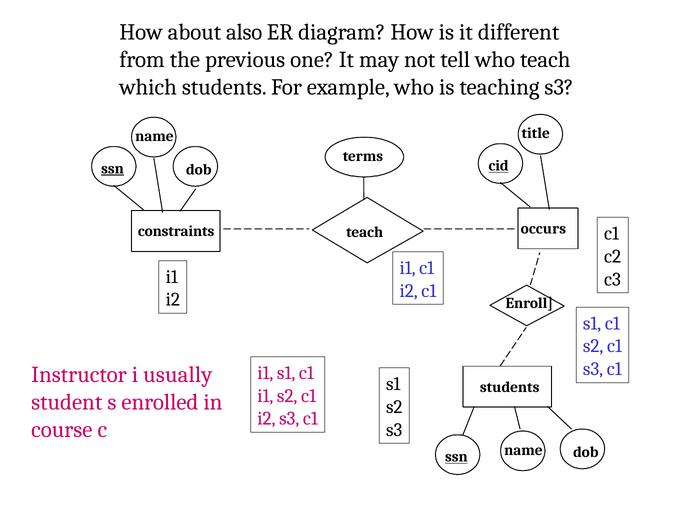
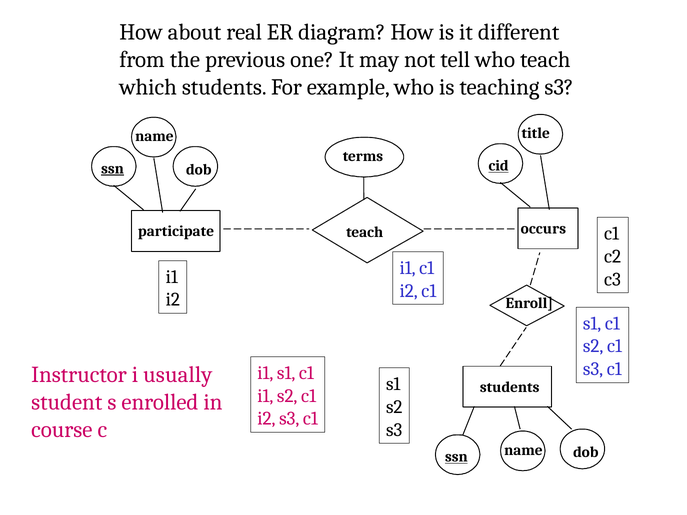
also: also -> real (244, 32)
constraints: constraints -> participate (176, 232)
